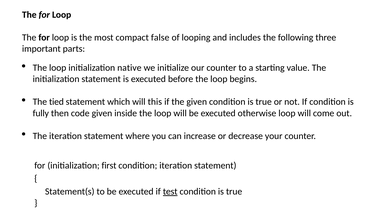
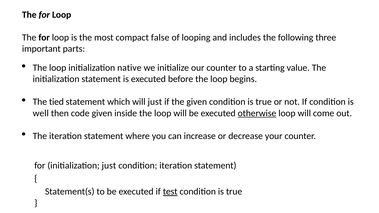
will this: this -> just (155, 102)
fully: fully -> well (41, 113)
otherwise underline: none -> present (257, 113)
initialization first: first -> just (109, 166)
